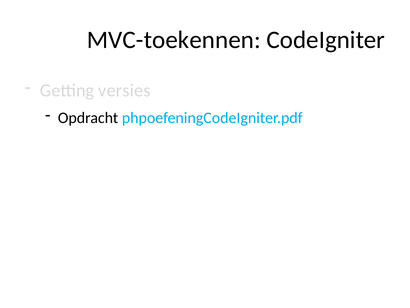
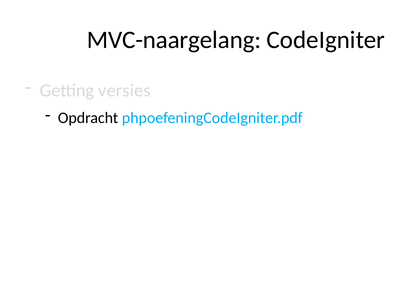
MVC-toekennen: MVC-toekennen -> MVC-naargelang (174, 40)
